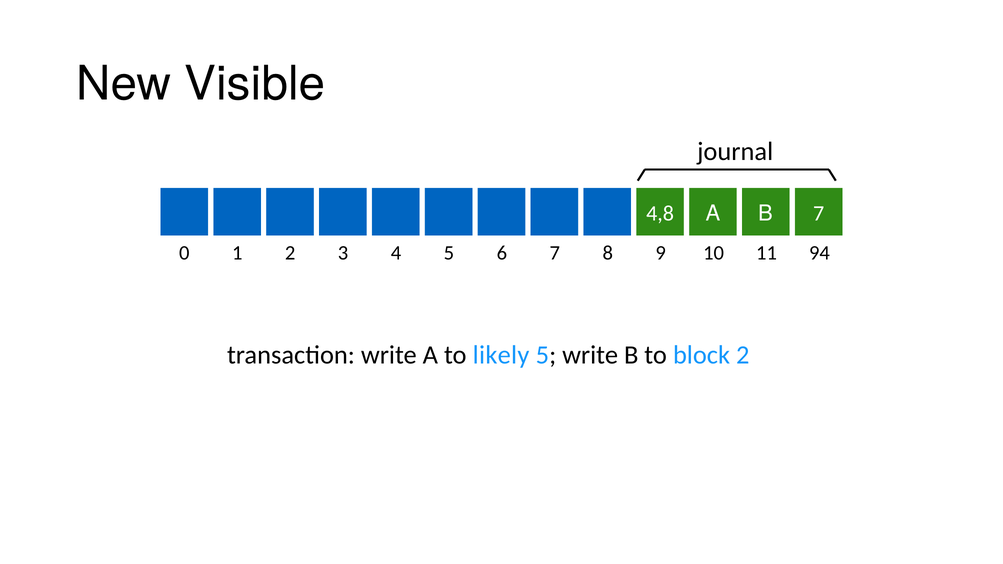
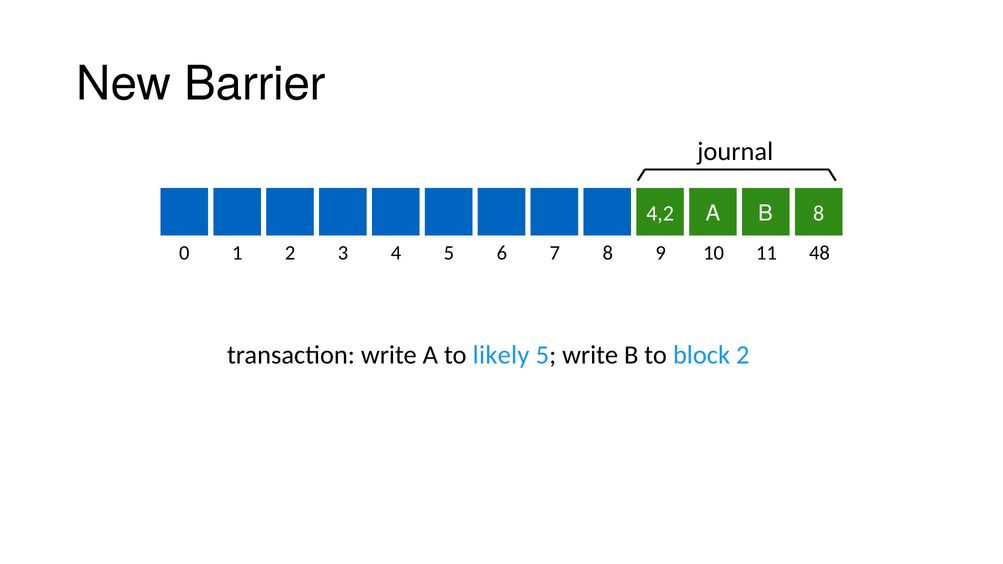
Visible: Visible -> Barrier (255, 84)
4,8: 4,8 -> 4,2 (660, 213)
B 7: 7 -> 8 (819, 213)
94: 94 -> 48 (819, 253)
